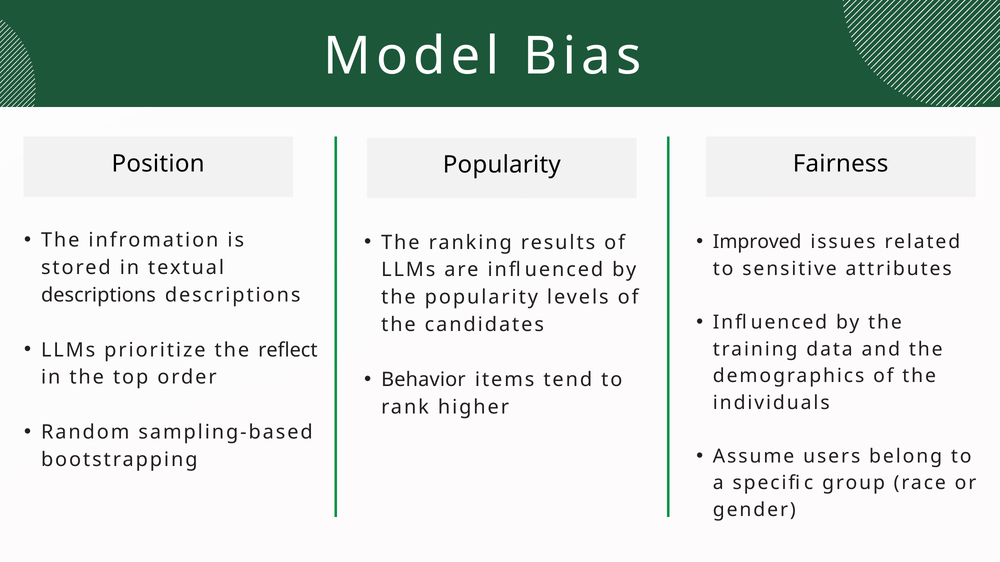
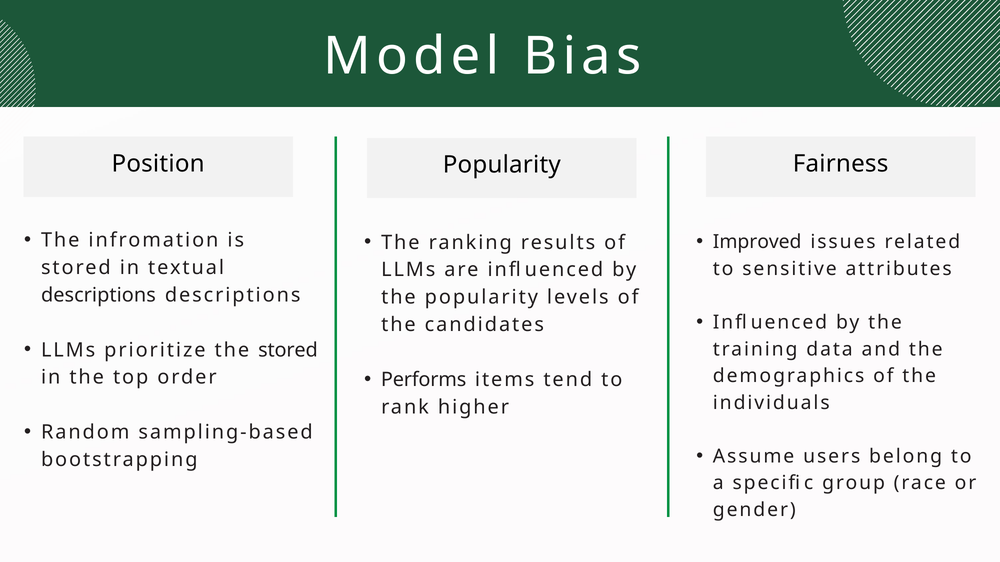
the reflect: reflect -> stored (288, 350)
Behavior: Behavior -> Performs (424, 380)
